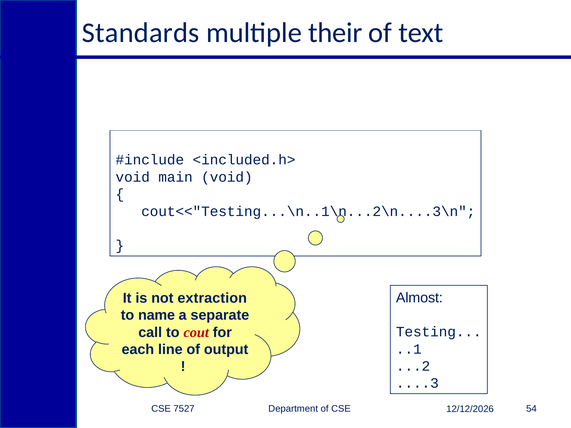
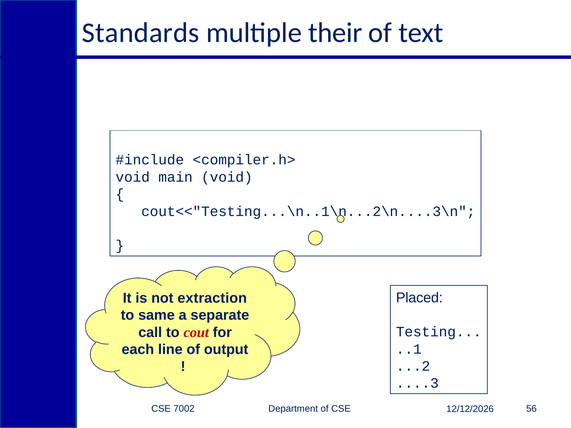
<included.h>: <included.h> -> <compiler.h> (244, 160)
Almost: Almost -> Placed (419, 298)
name: name -> same (156, 315)
7527: 7527 -> 7002 (184, 409)
54: 54 -> 56 (531, 409)
